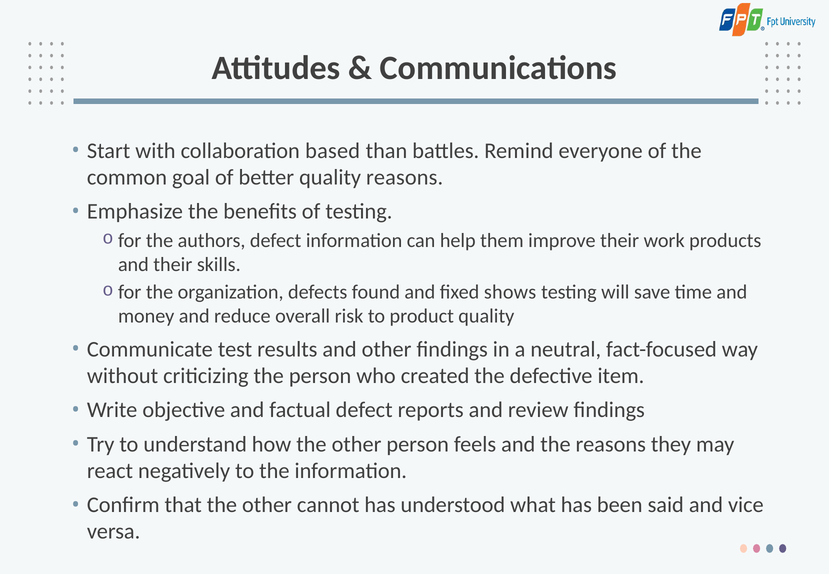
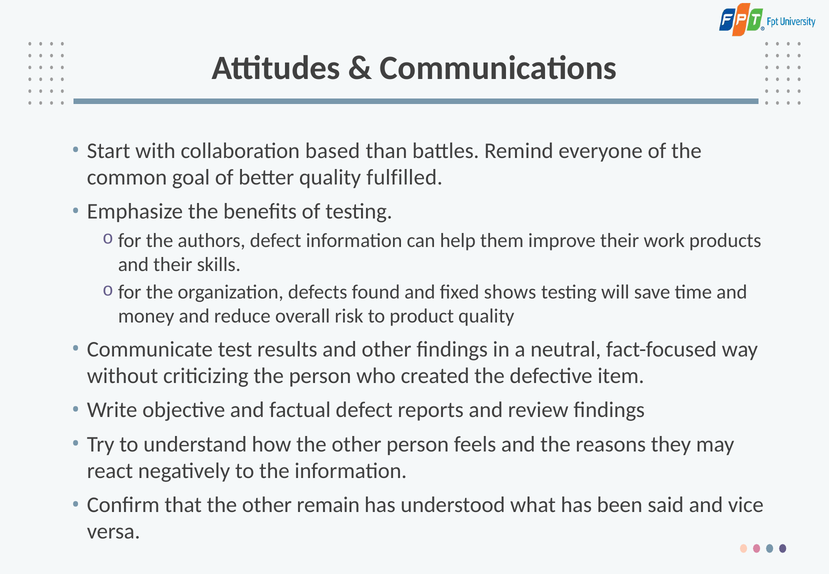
quality reasons: reasons -> fulfilled (405, 177)
cannot: cannot -> remain (328, 505)
